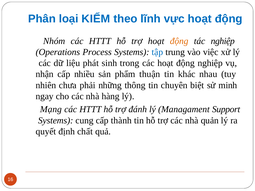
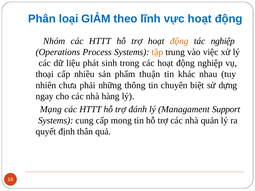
KIỂM: KIỂM -> GIẢM (96, 19)
tập colour: blue -> orange (157, 52)
nhận: nhận -> thoại (45, 74)
minh: minh -> dựng (228, 85)
thành: thành -> mong (121, 121)
chất: chất -> thân (85, 132)
